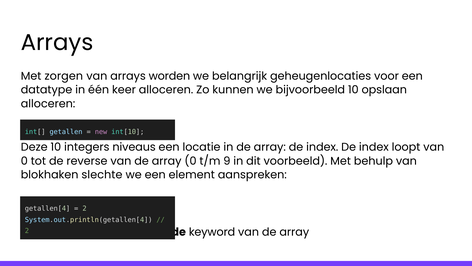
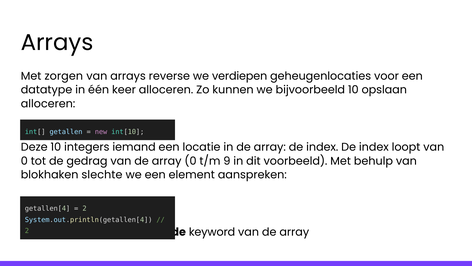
worden: worden -> reverse (169, 76)
belangrijk: belangrijk -> verdiepen (240, 76)
niveaus: niveaus -> iemand (134, 147)
reverse: reverse -> gedrag (87, 161)
